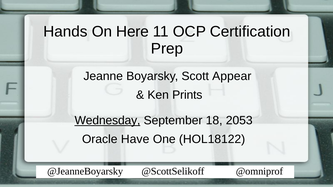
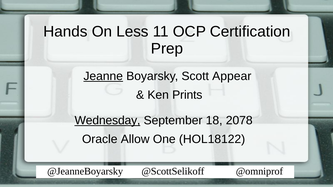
Here: Here -> Less (132, 32)
Jeanne underline: none -> present (103, 76)
2053: 2053 -> 2078 (239, 121)
Have: Have -> Allow (135, 139)
